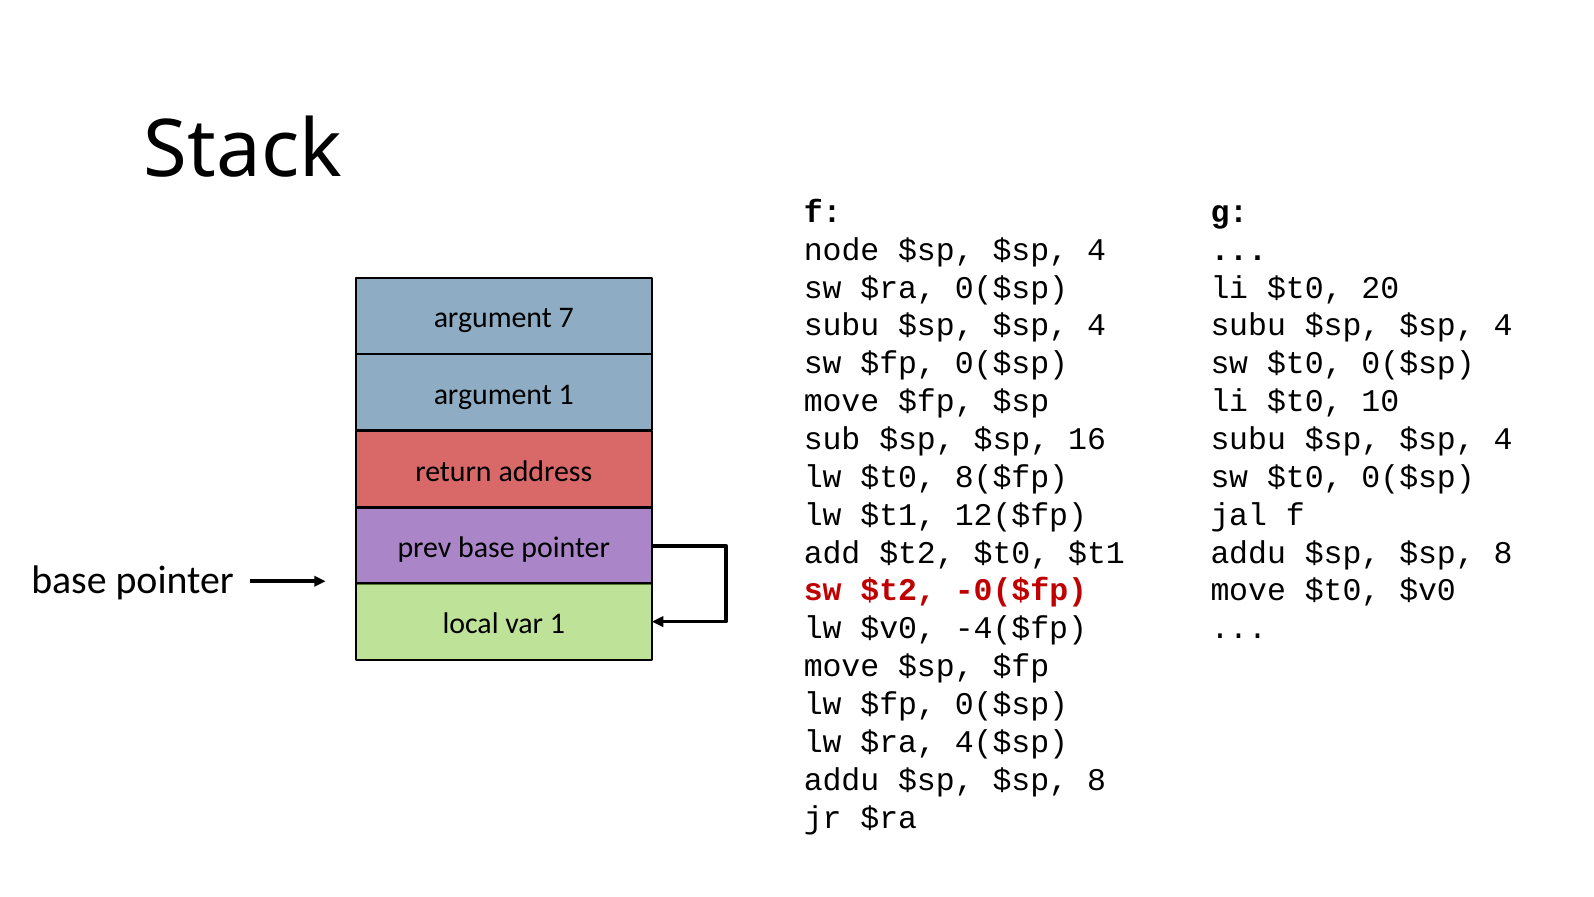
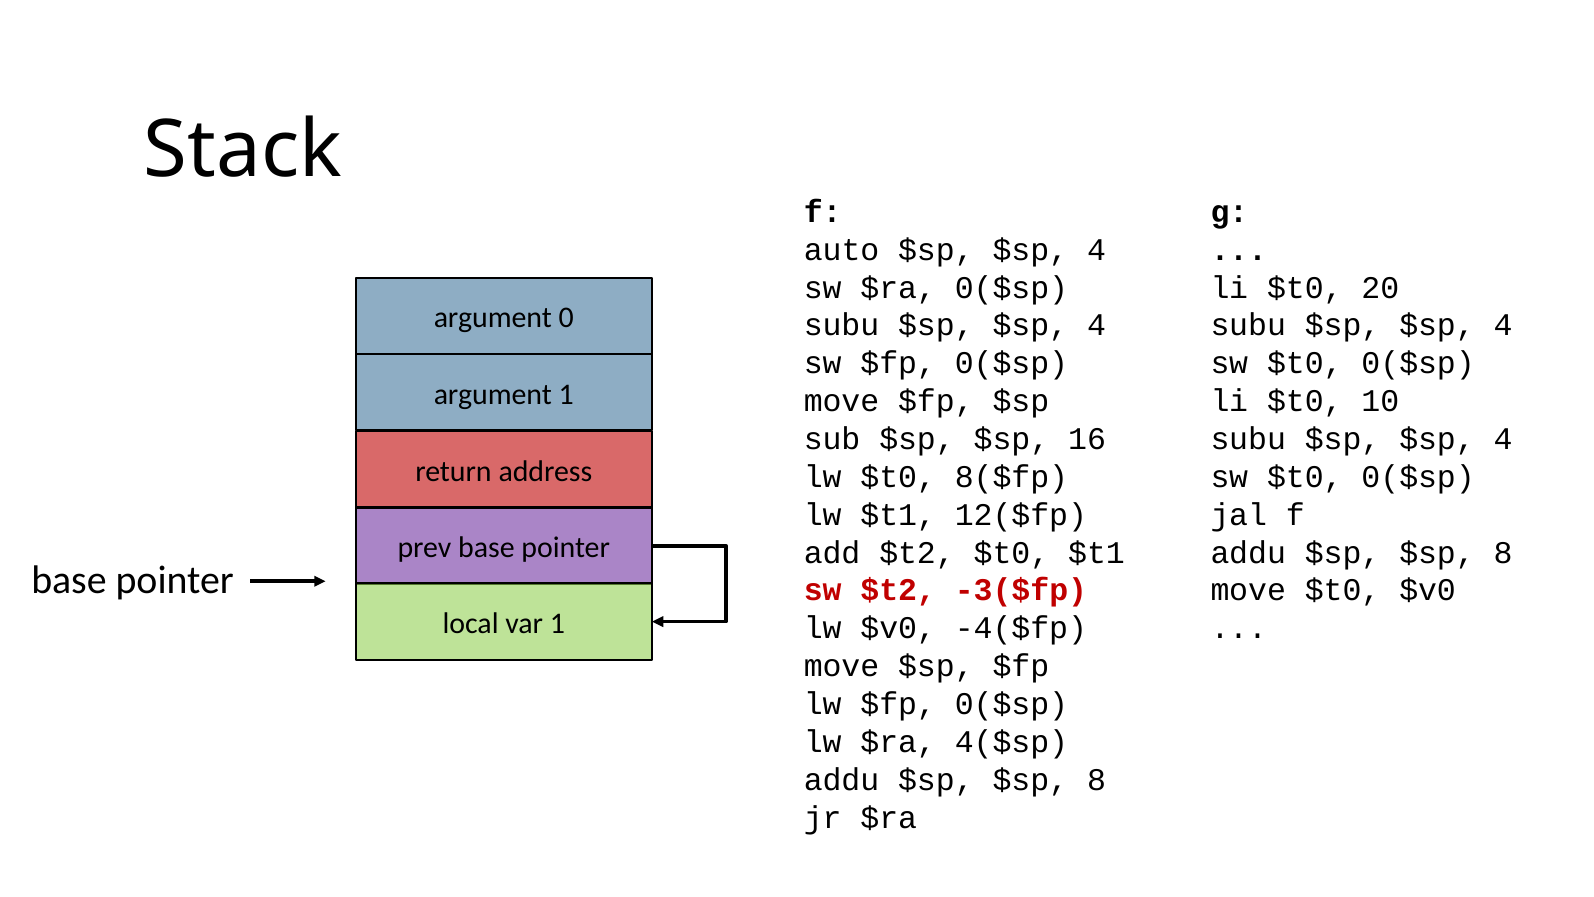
node: node -> auto (842, 250)
7: 7 -> 0 (566, 318)
-0($fp: -0($fp -> -3($fp (1021, 590)
